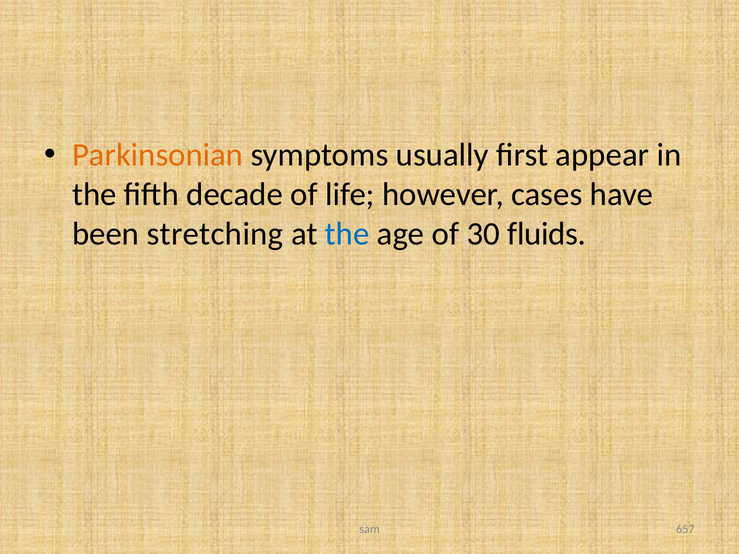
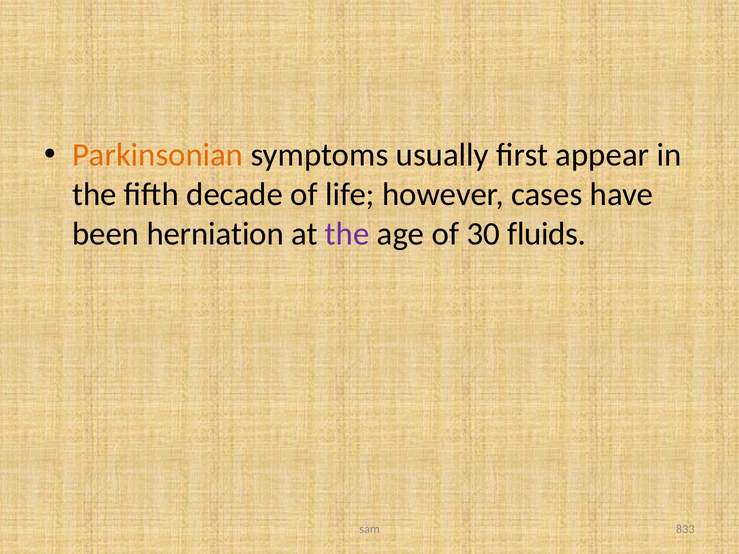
stretching: stretching -> herniation (215, 234)
the colour: blue -> purple (347, 234)
657: 657 -> 833 (685, 529)
